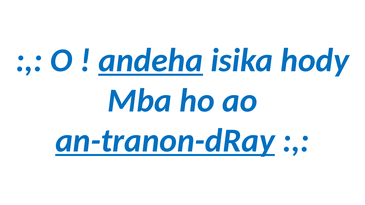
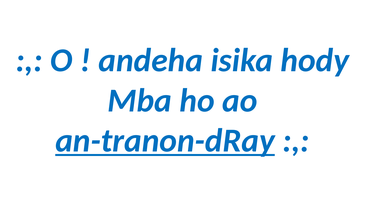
andeha underline: present -> none (151, 61)
